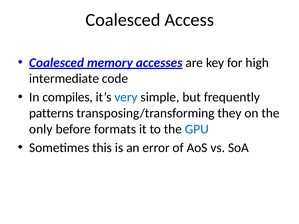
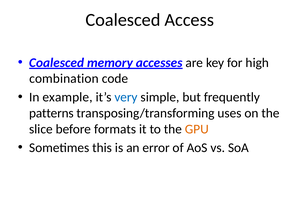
intermediate: intermediate -> combination (64, 79)
compiles: compiles -> example (68, 97)
they: they -> uses (230, 113)
only: only -> slice (41, 129)
GPU colour: blue -> orange (197, 129)
